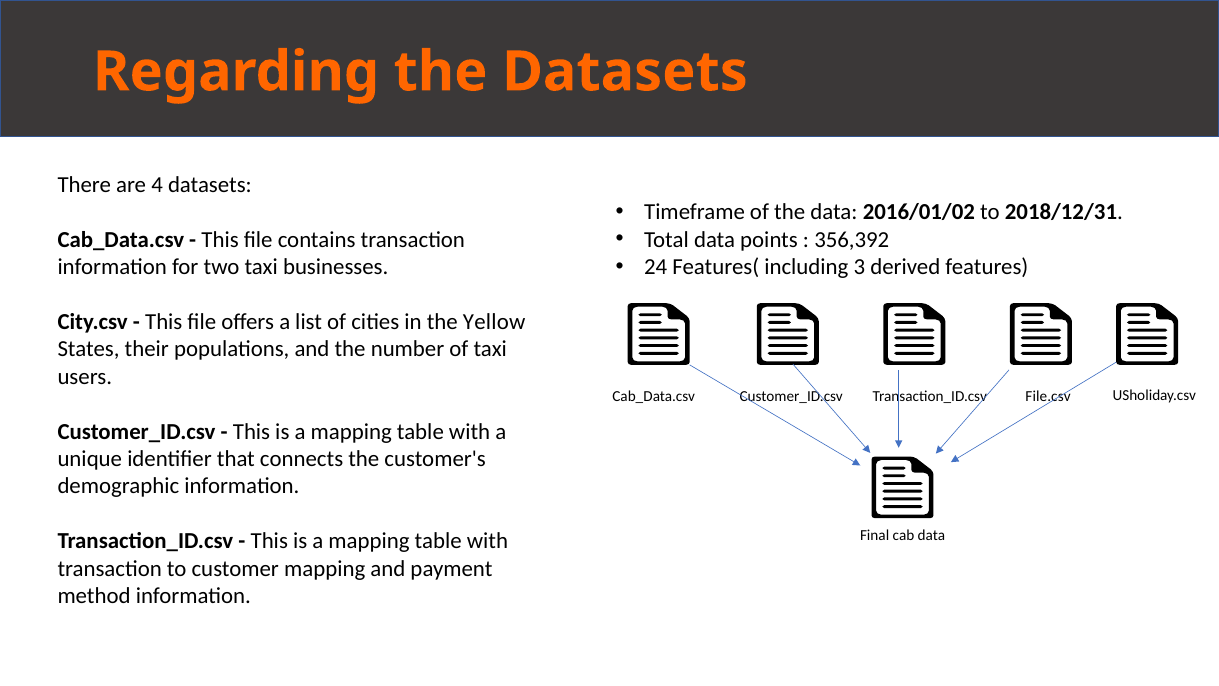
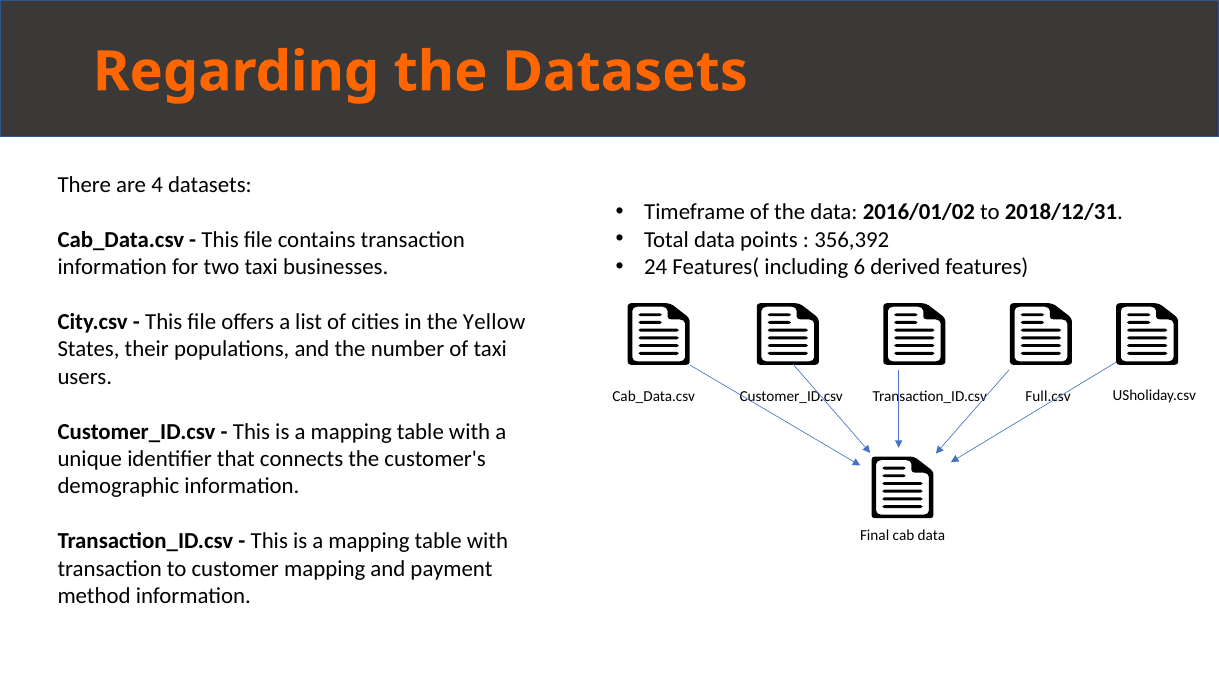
3: 3 -> 6 (859, 267)
File.csv: File.csv -> Full.csv (1048, 397)
